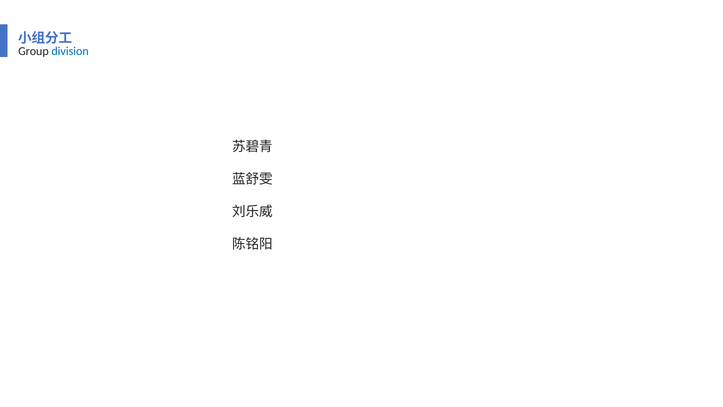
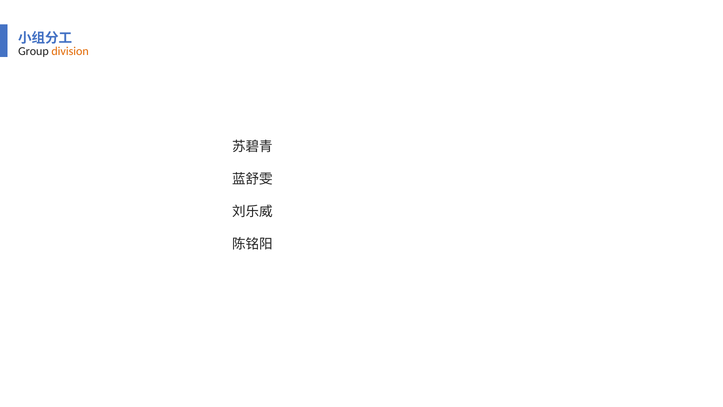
division colour: blue -> orange (70, 51)
